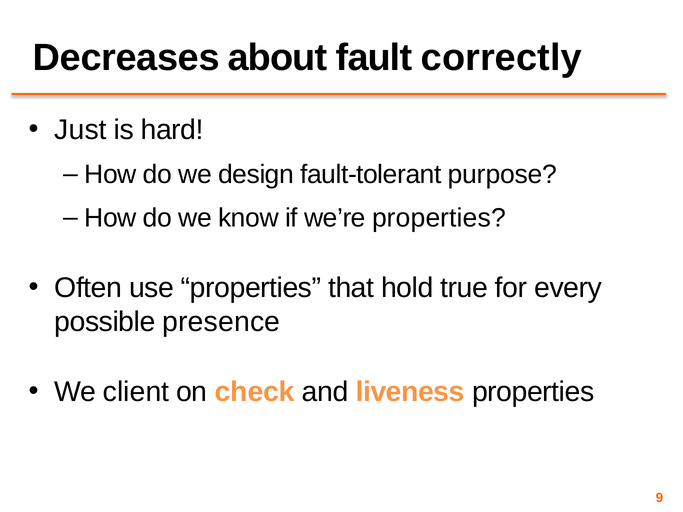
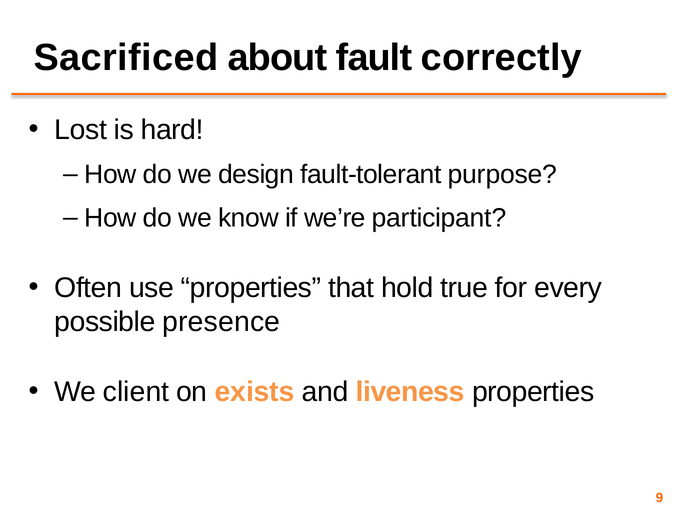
Decreases: Decreases -> Sacrificed (126, 58)
Just: Just -> Lost (81, 130)
we’re properties: properties -> participant (439, 218)
check: check -> exists (255, 392)
